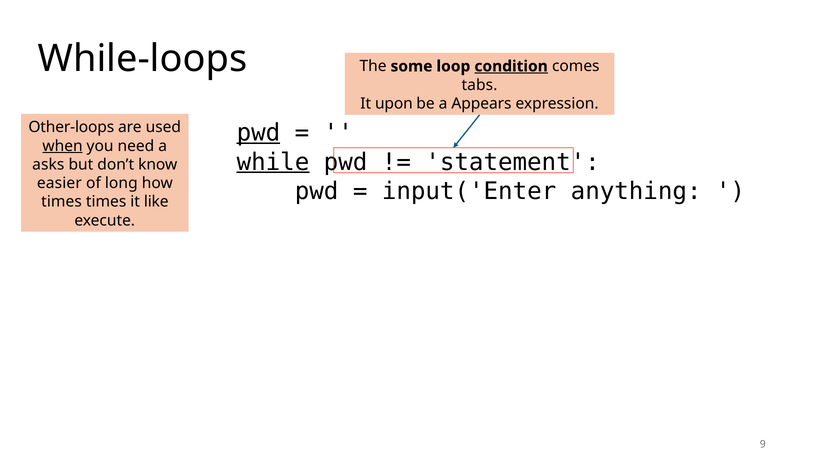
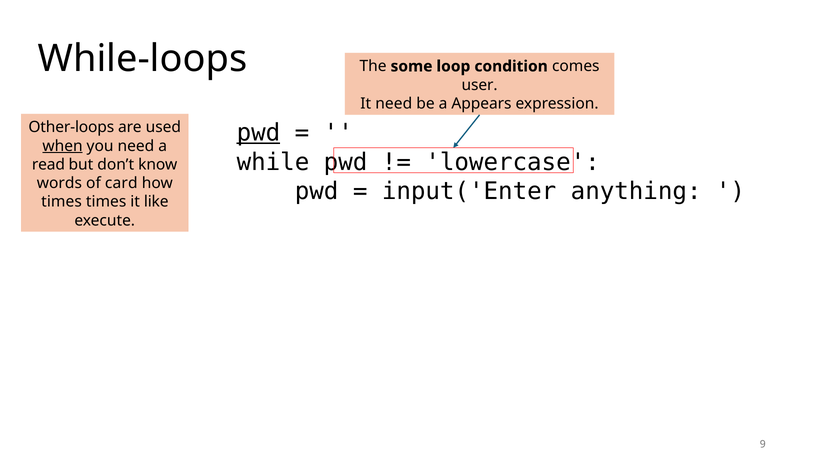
condition underline: present -> none (511, 66)
tabs: tabs -> user (480, 85)
It upon: upon -> need (394, 104)
while underline: present -> none (273, 162)
statement: statement -> lowercase (513, 162)
asks: asks -> read (48, 165)
easier: easier -> words (59, 183)
long: long -> card (121, 183)
